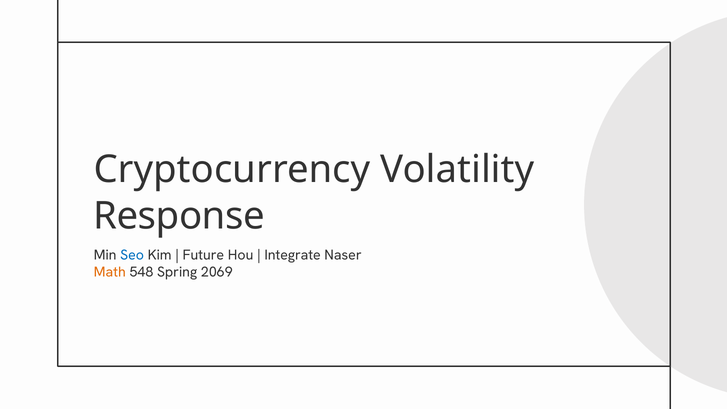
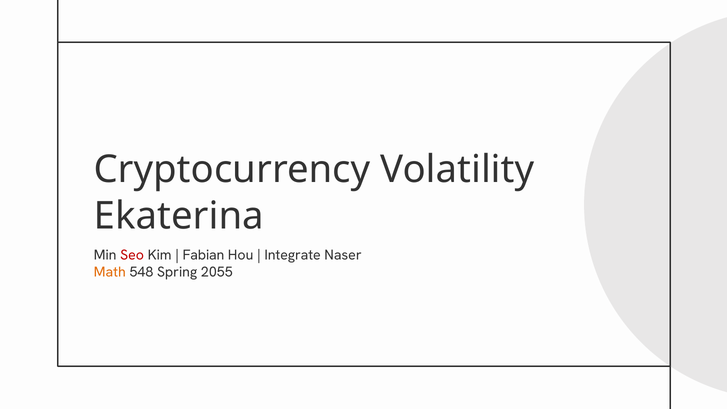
Response: Response -> Ekaterina (179, 216)
Seo colour: blue -> red (132, 255)
Future: Future -> Fabian (203, 255)
2069: 2069 -> 2055 (217, 272)
